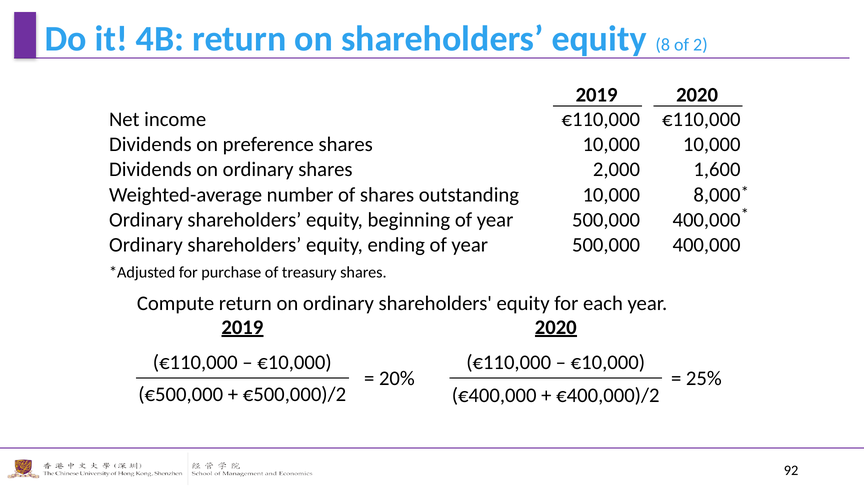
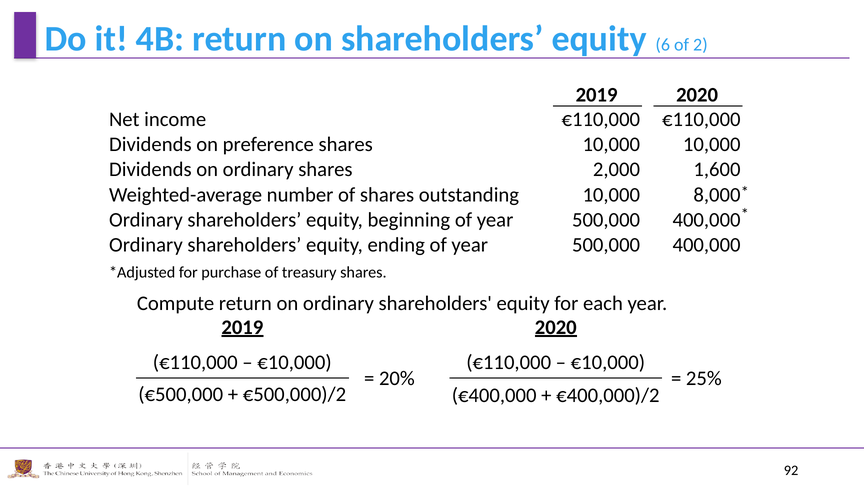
8: 8 -> 6 (663, 45)
